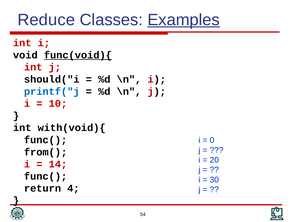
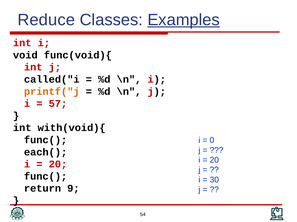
func(void){ underline: present -> none (78, 55)
should("i: should("i -> called("i (52, 80)
printf("j colour: blue -> orange (52, 92)
10: 10 -> 57 (58, 104)
from(: from( -> each( (46, 153)
14: 14 -> 20 (58, 165)
4: 4 -> 9 (73, 189)
